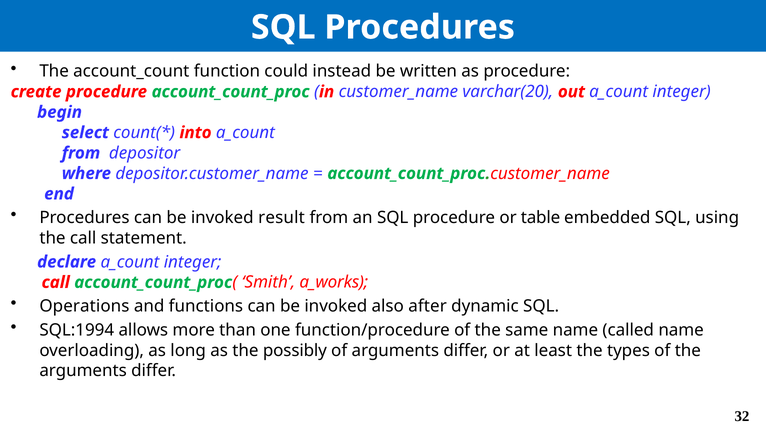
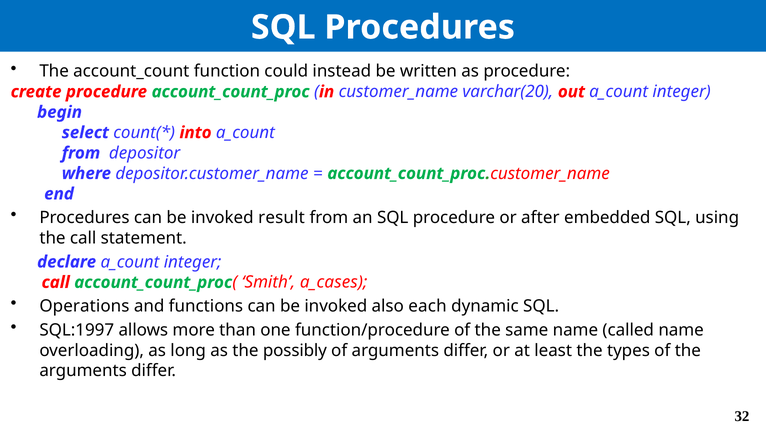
table: table -> after (540, 218)
a_works: a_works -> a_cases (334, 282)
after: after -> each (427, 306)
SQL:1994: SQL:1994 -> SQL:1997 (77, 330)
